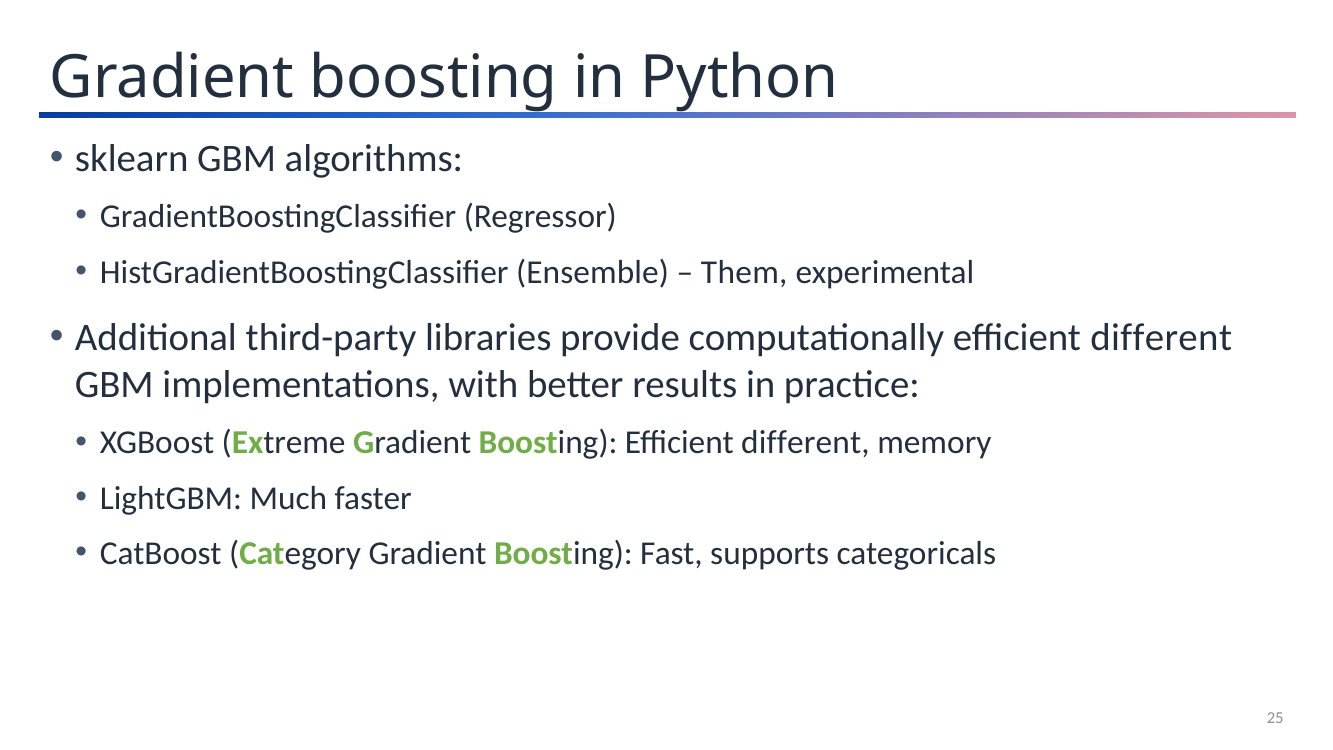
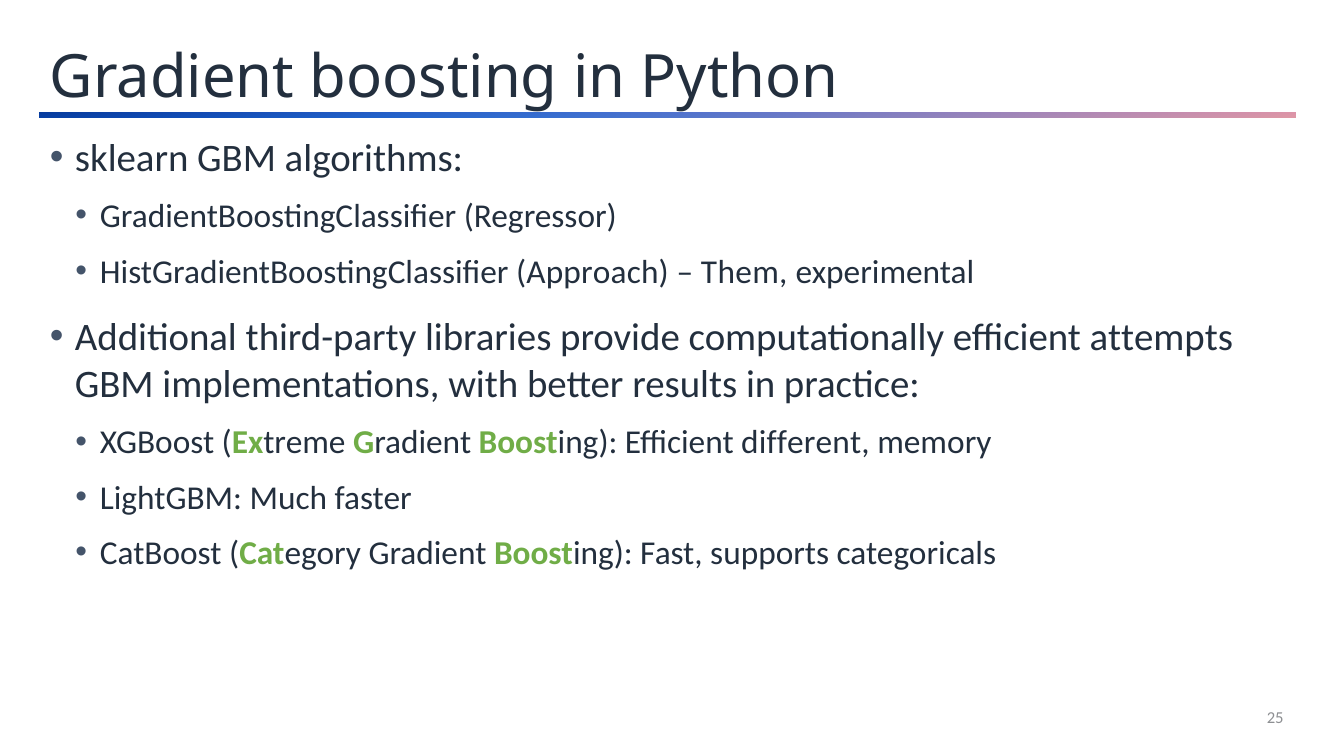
Ensemble: Ensemble -> Approach (592, 272)
computationally efficient different: different -> attempts (1161, 338)
